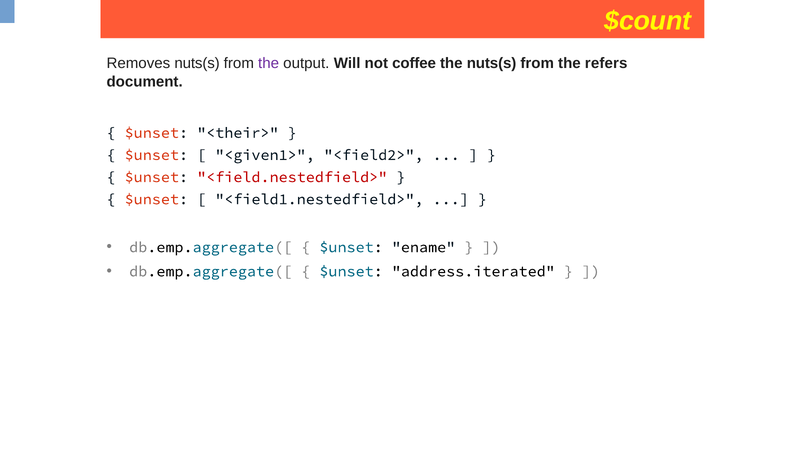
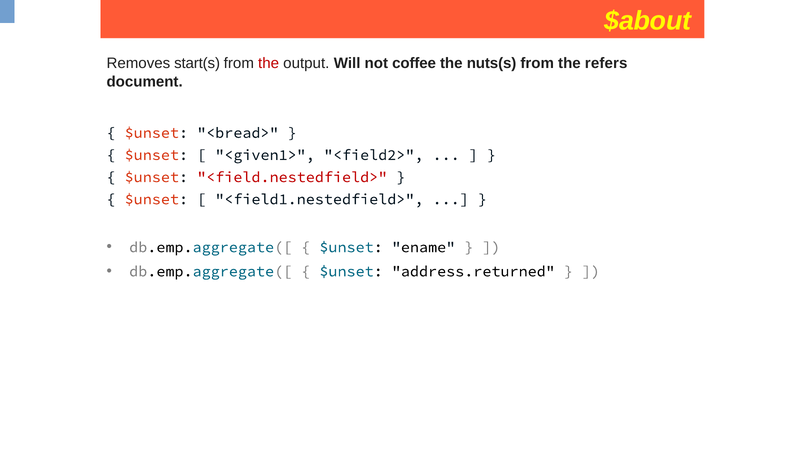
$count: $count -> $about (648, 21)
Removes nuts(s: nuts(s -> start(s (197, 63)
the colour: purple -> red (269, 63)
<their>: <their> -> <bread> (238, 133)
address.iterated: address.iterated -> address.returned (473, 271)
